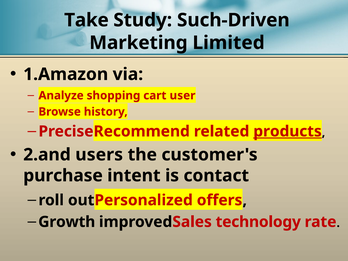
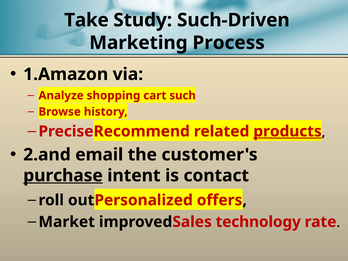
Limited: Limited -> Process (229, 43)
user: user -> such (183, 96)
users: users -> email (99, 155)
purchase underline: none -> present (63, 176)
Growth: Growth -> Market (67, 222)
